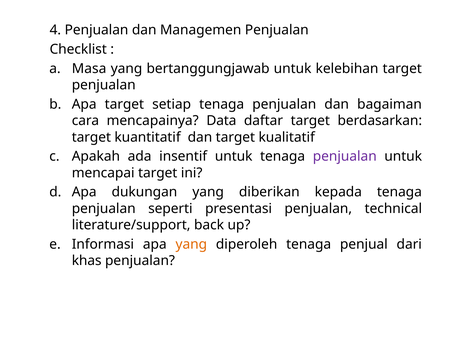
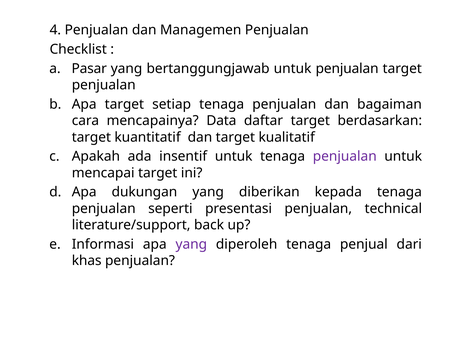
Masa: Masa -> Pasar (89, 68)
untuk kelebihan: kelebihan -> penjualan (347, 68)
yang colour: orange -> purple (191, 244)
